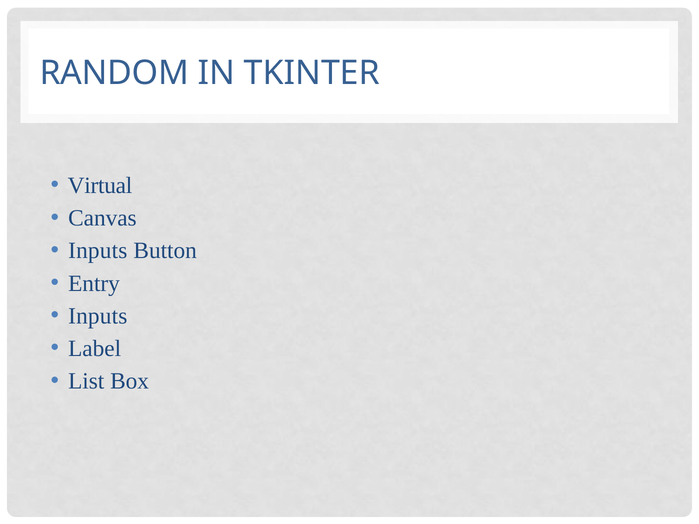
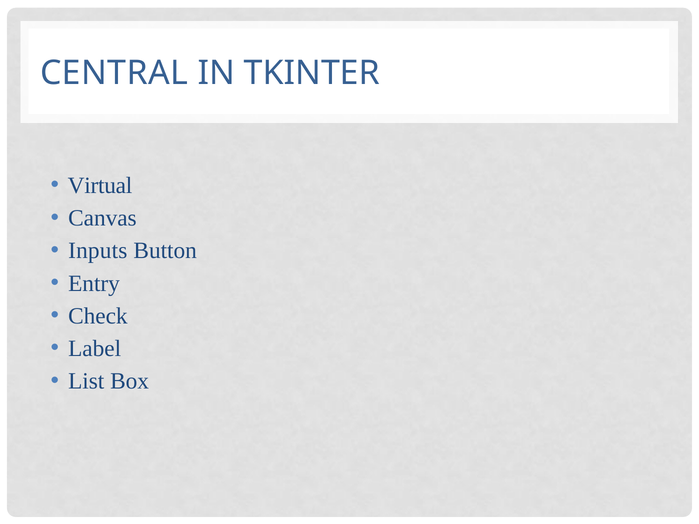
RANDOM: RANDOM -> CENTRAL (114, 73)
Inputs: Inputs -> Check (98, 316)
